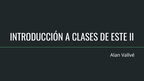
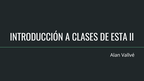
ESTE: ESTE -> ESTA (119, 38)
